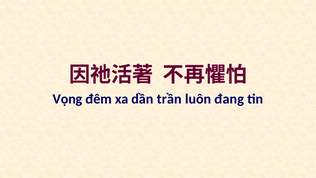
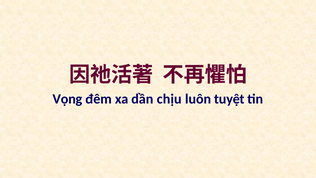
trần: trần -> chịu (169, 99)
đang: đang -> tuyệt (229, 99)
